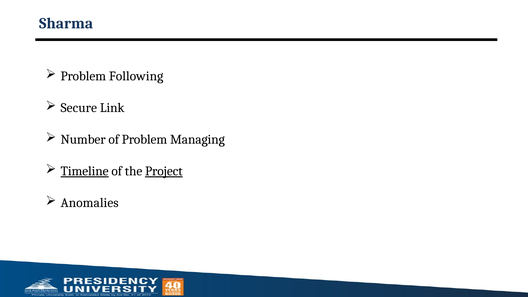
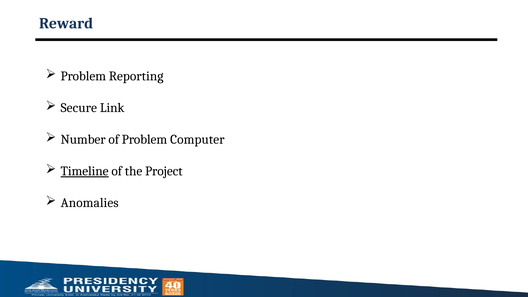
Sharma: Sharma -> Reward (66, 24)
Following: Following -> Reporting (136, 76)
Managing: Managing -> Computer (197, 140)
Project underline: present -> none (164, 171)
